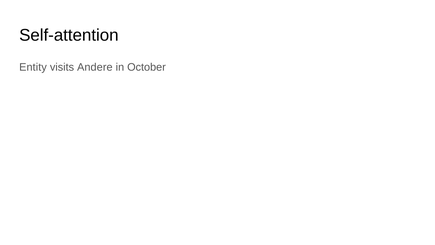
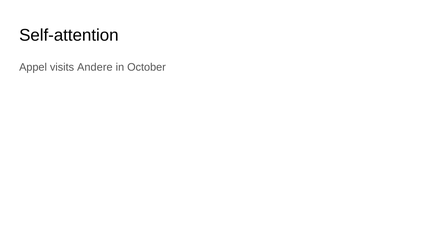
Entity: Entity -> Appel (33, 67)
